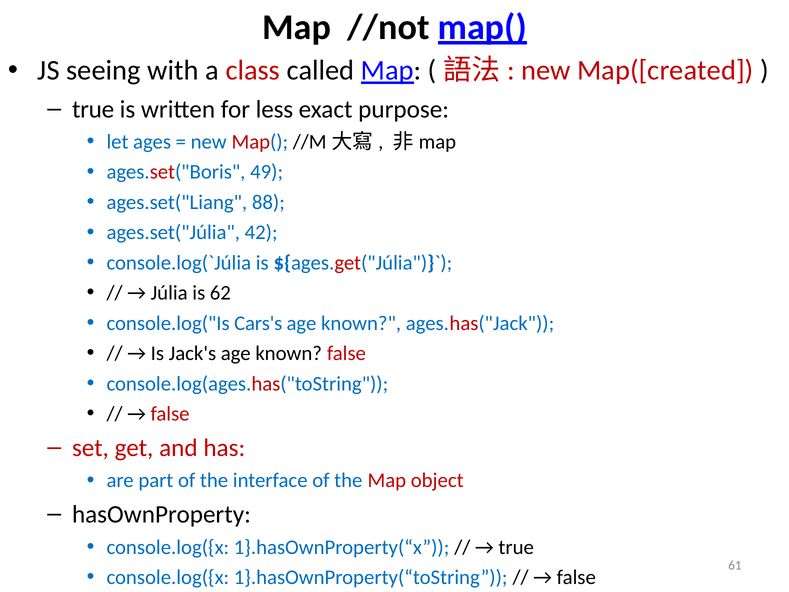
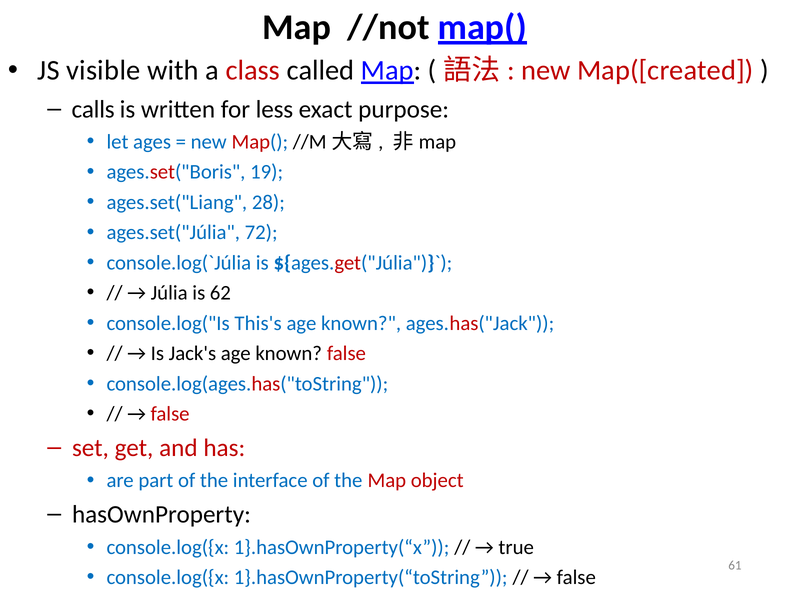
seeing: seeing -> visible (103, 70)
true: true -> calls (93, 109)
49: 49 -> 19 (267, 172)
88: 88 -> 28 (268, 202)
42: 42 -> 72 (261, 232)
Cars's: Cars's -> This's (258, 323)
